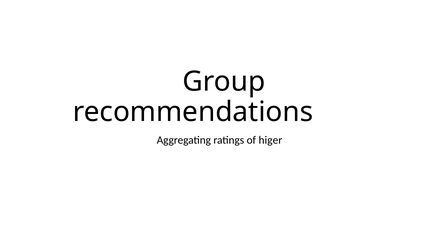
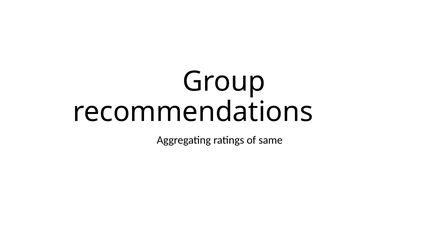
higer: higer -> same (271, 140)
